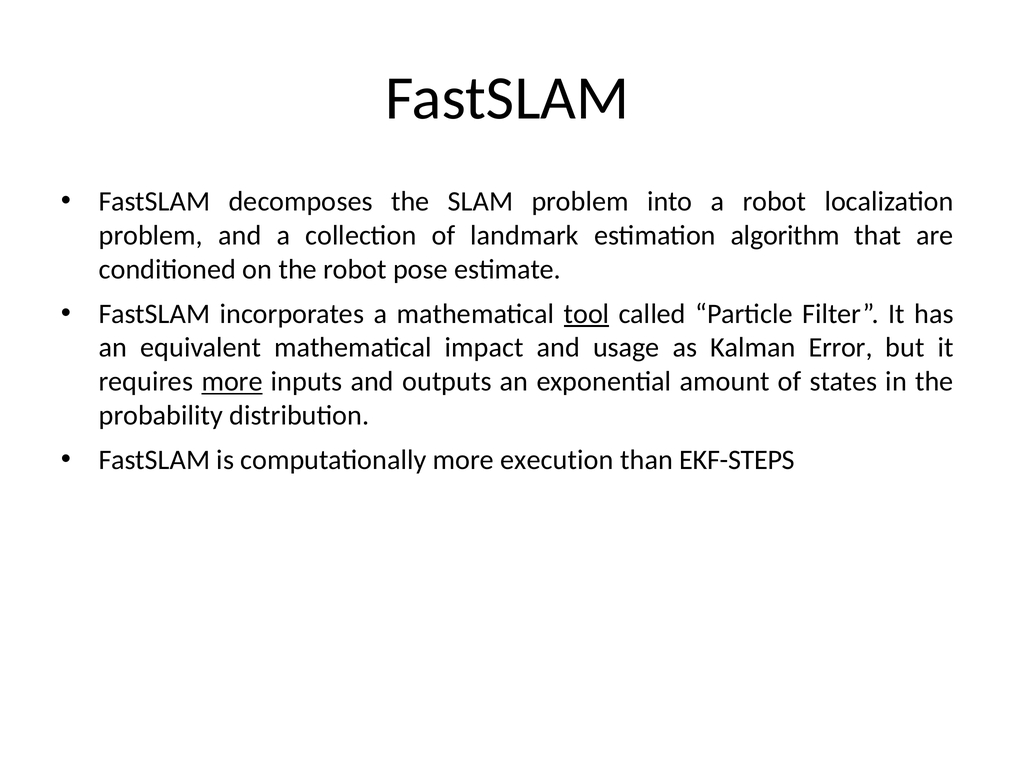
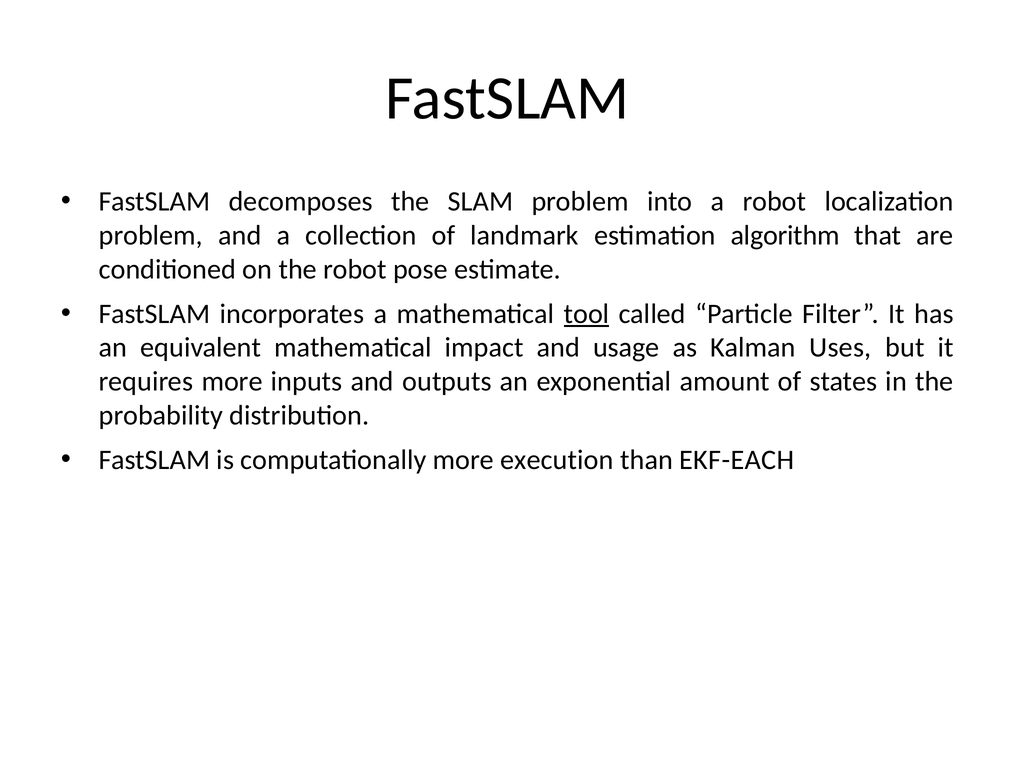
Error: Error -> Uses (840, 348)
more underline: present -> none (232, 382)
EKF-STEPS: EKF-STEPS -> EKF-EACH (737, 460)
